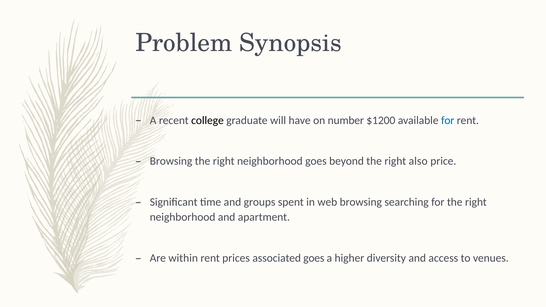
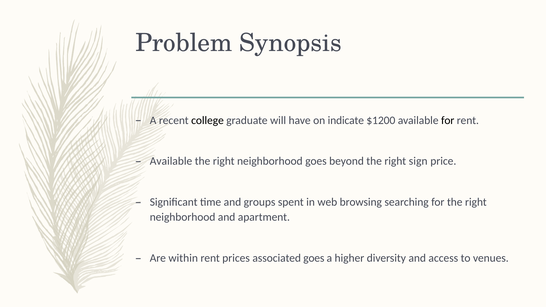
number: number -> indicate (346, 120)
for colour: blue -> black (448, 120)
Browsing: Browsing -> Available (171, 161)
also: also -> sign (418, 161)
